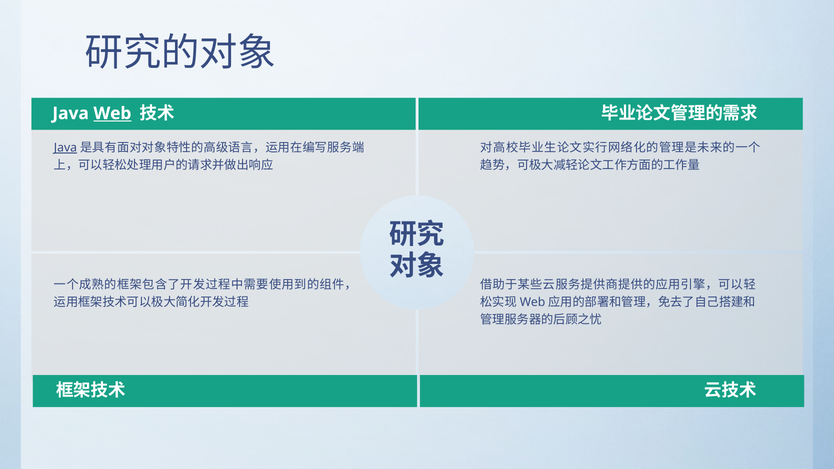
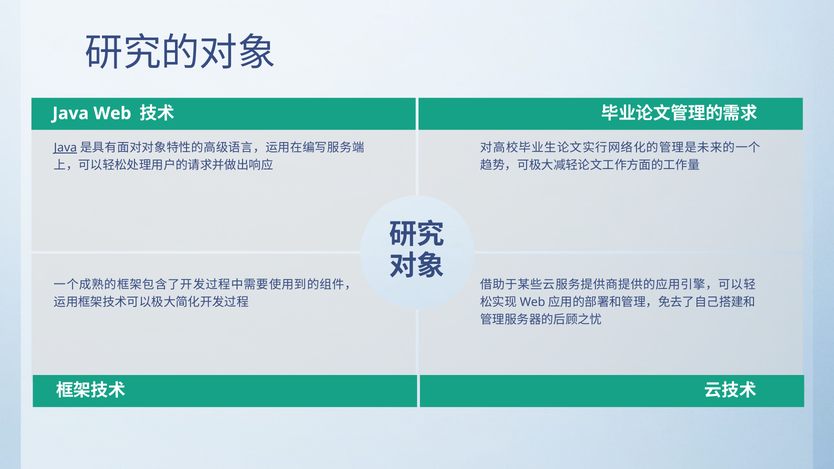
Web underline: present -> none (112, 113)
